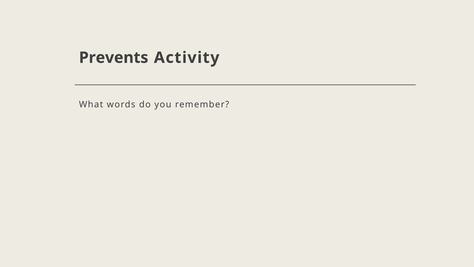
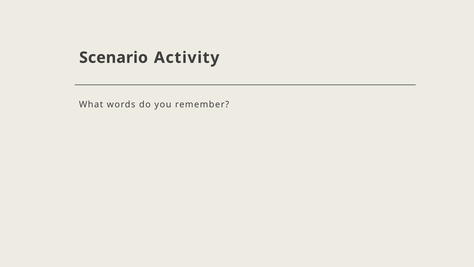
Prevents: Prevents -> Scenario (114, 58)
